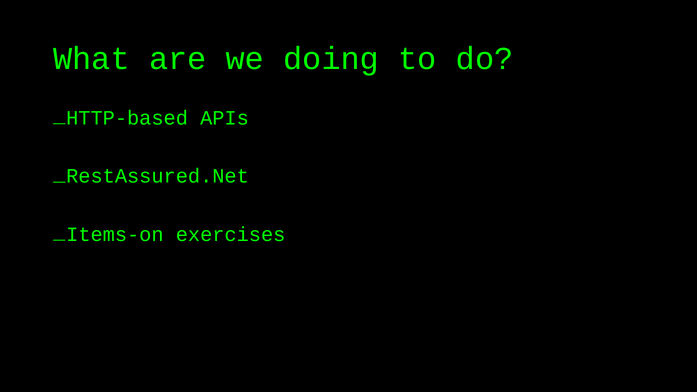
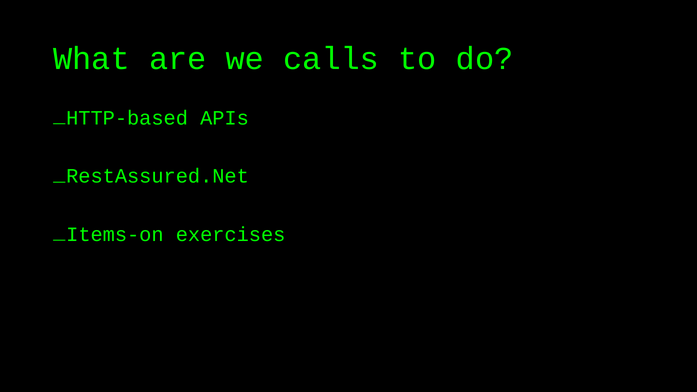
doing: doing -> calls (331, 59)
